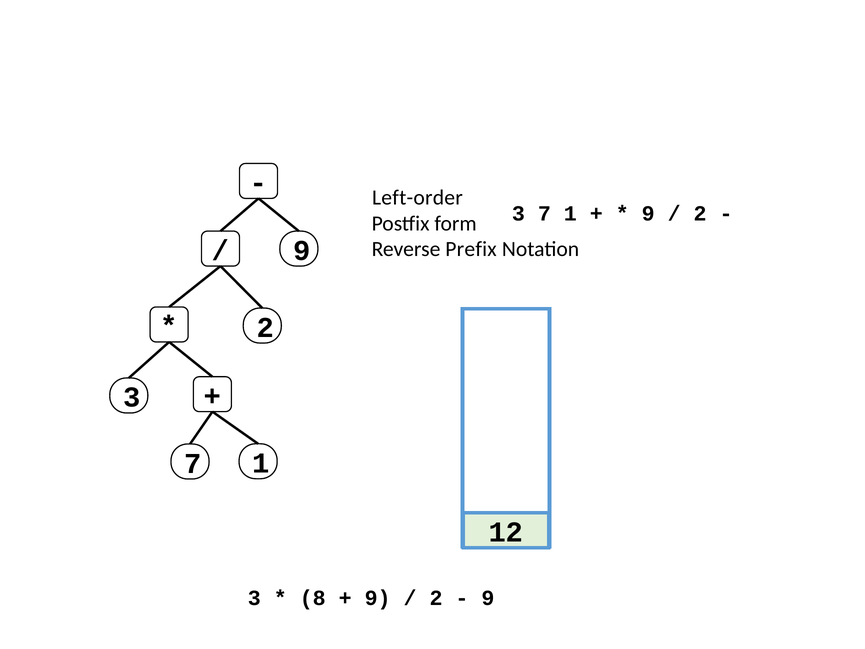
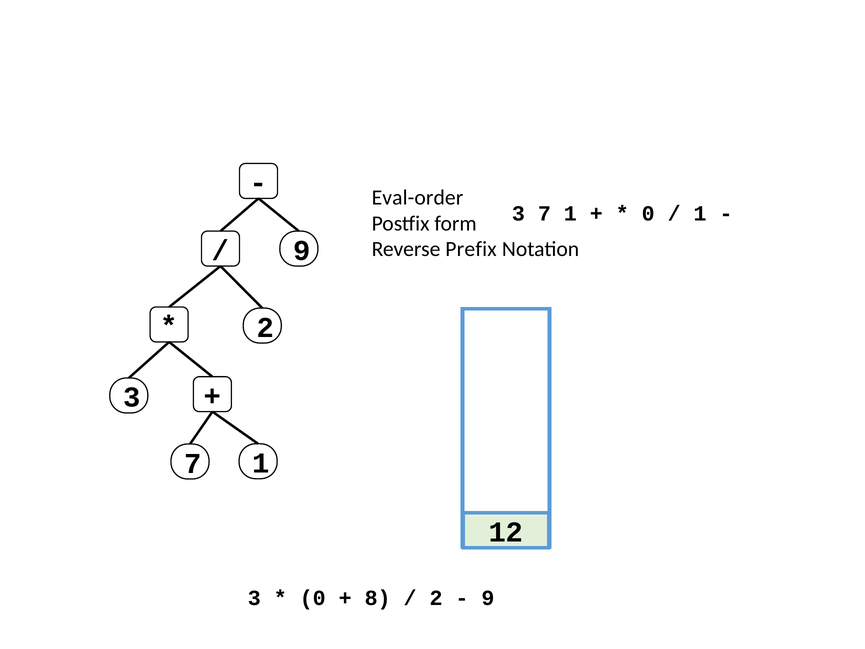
Left-order: Left-order -> Eval-order (418, 197)
9: 9 -> 0 (648, 214)
2: 2 -> 1 (700, 214)
8: 8 -> 0 (313, 598)
9: 9 -> 8 (378, 598)
